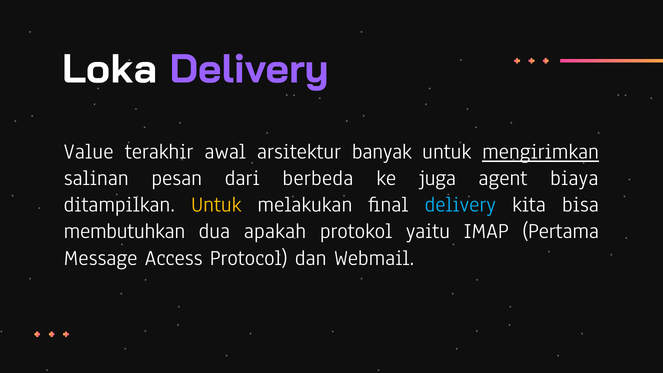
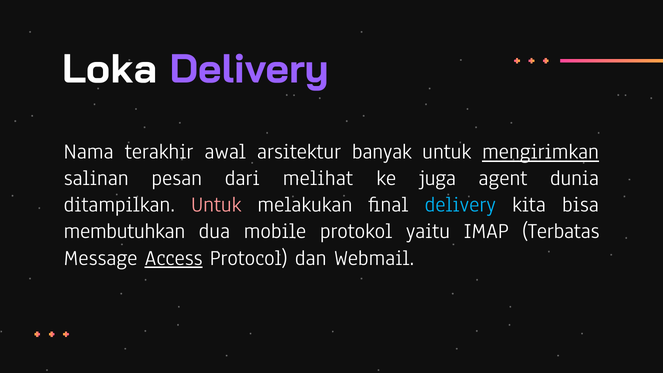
Value: Value -> Nama (89, 152)
berbeda: berbeda -> melihat (318, 178)
biaya: biaya -> dunia (575, 178)
Untuk colour: yellow -> pink (216, 205)
apakah: apakah -> mobile (275, 231)
Pertama: Pertama -> Terbatas (561, 231)
Access underline: none -> present (174, 258)
